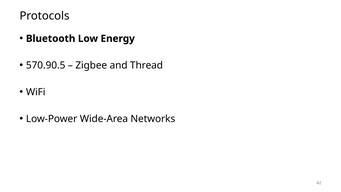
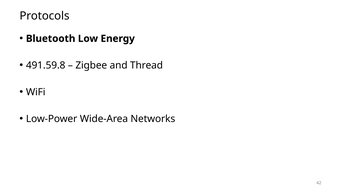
570.90.5: 570.90.5 -> 491.59.8 (46, 65)
